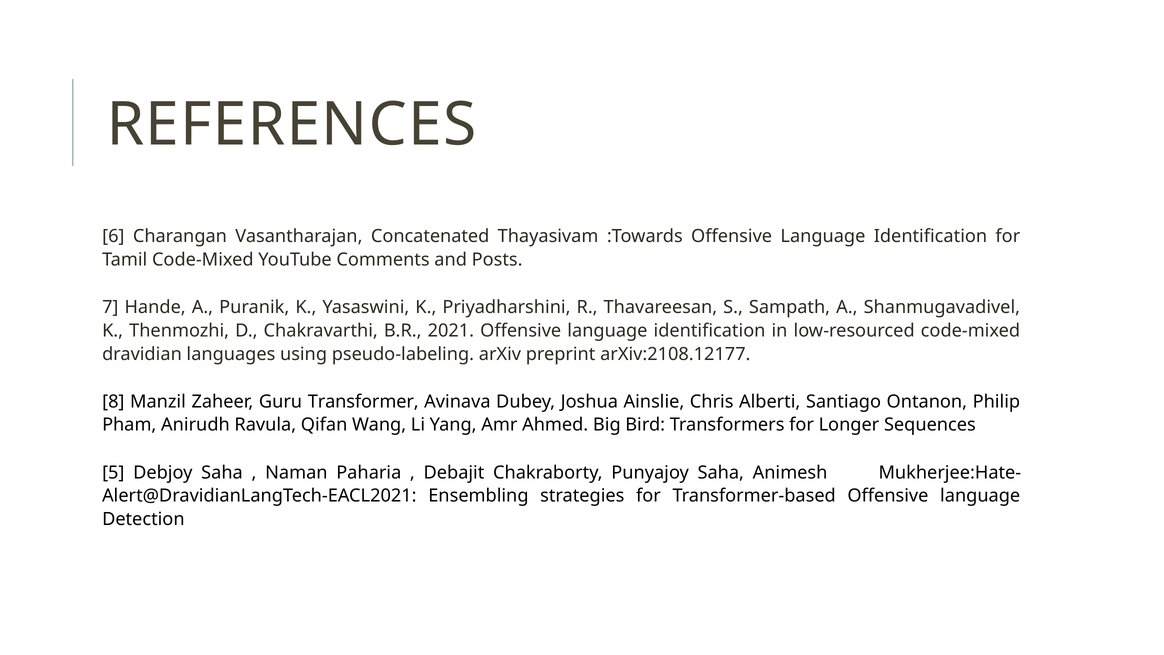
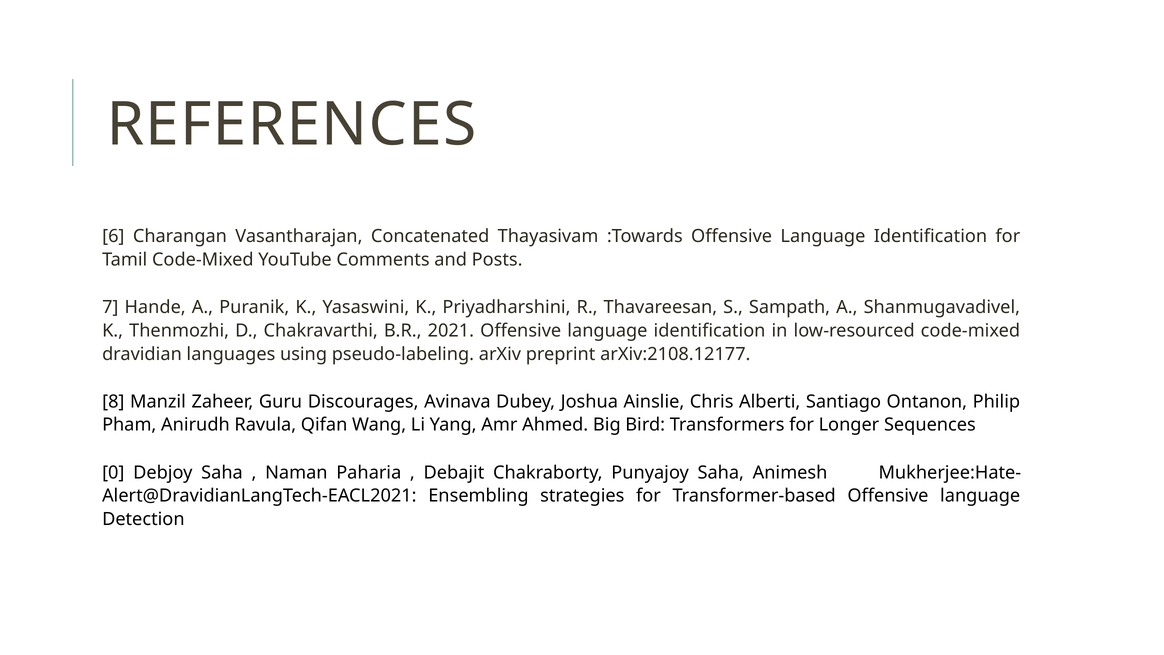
Transformer: Transformer -> Discourages (363, 401)
5: 5 -> 0 (113, 472)
